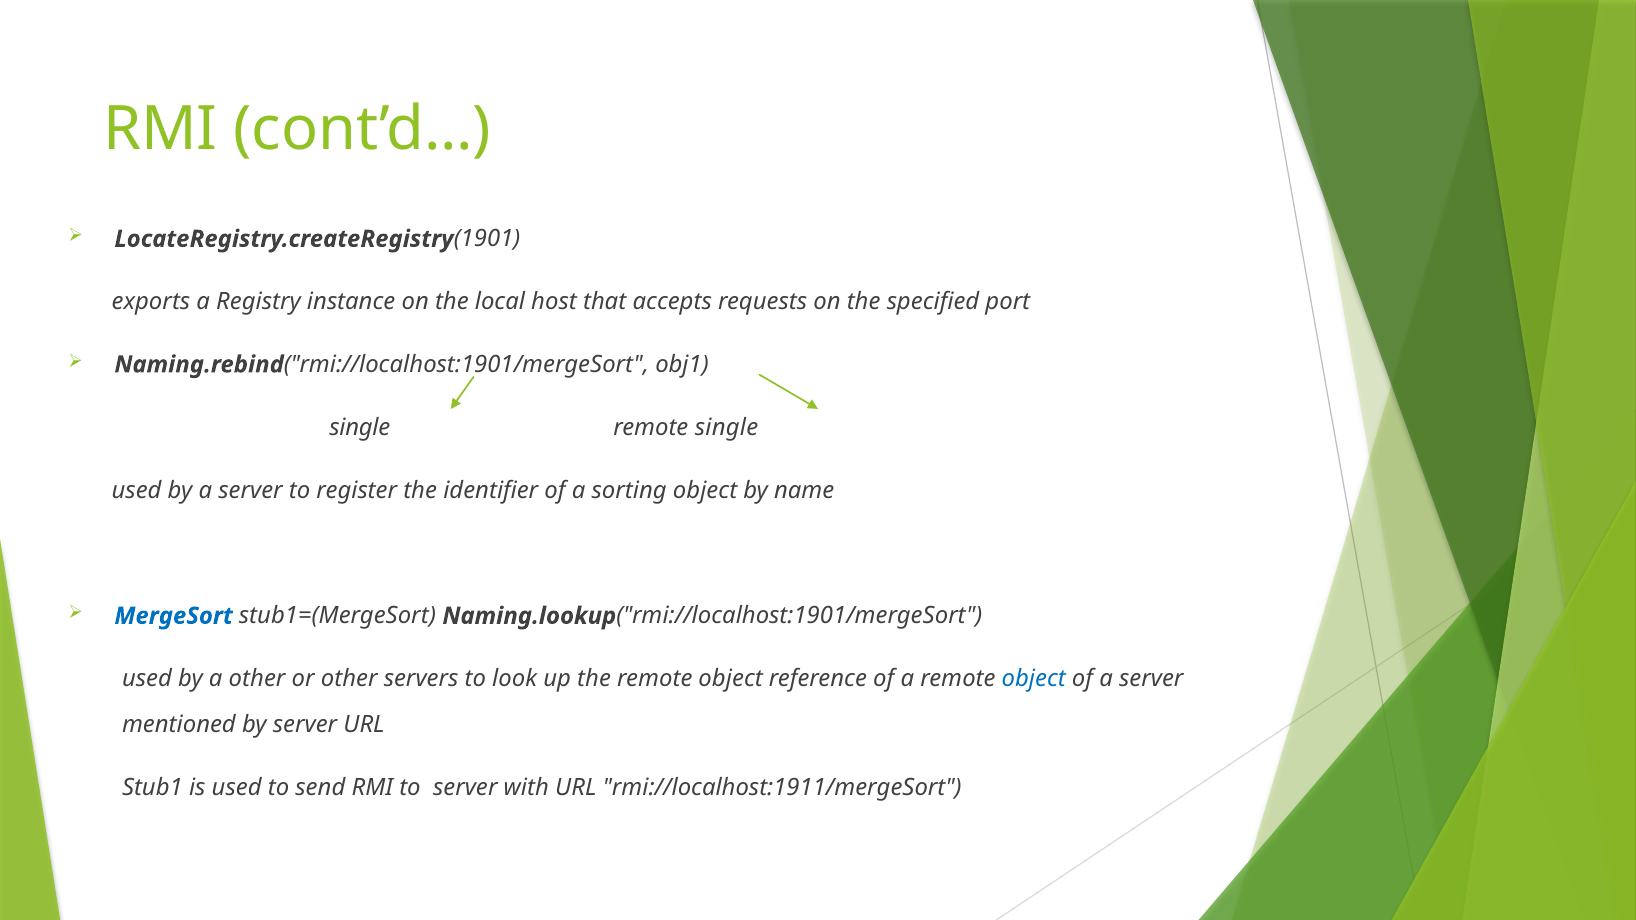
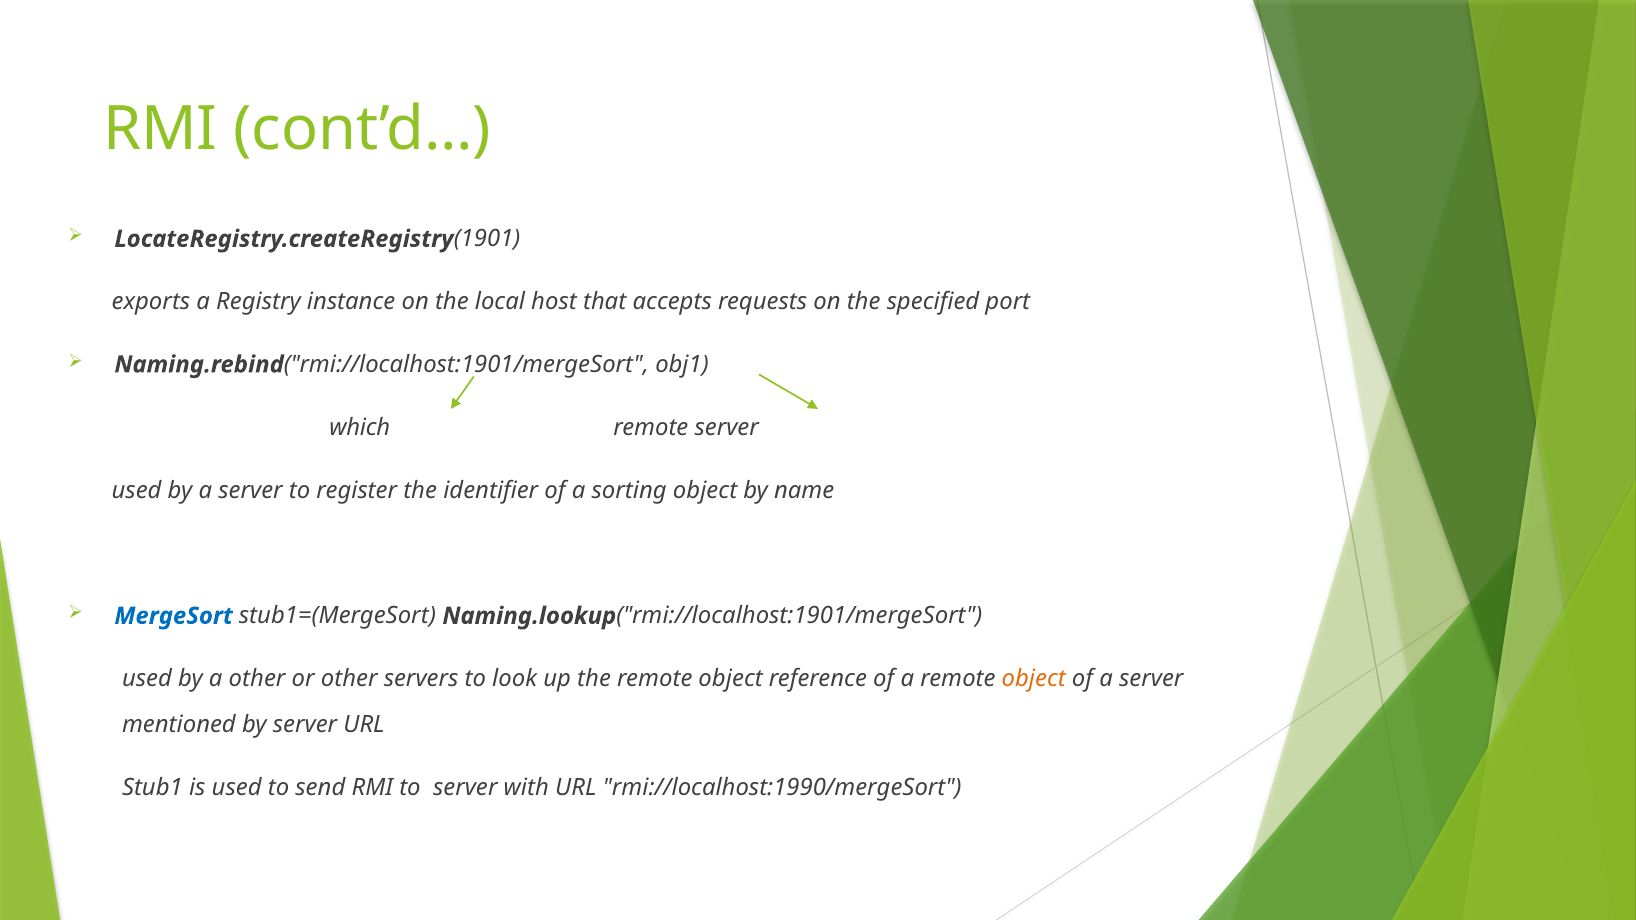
single: single -> which (360, 428)
remote single: single -> server (727, 428)
object colour: blue -> orange (1034, 679)
rmi://localhost:1911/mergeSort: rmi://localhost:1911/mergeSort -> rmi://localhost:1990/mergeSort (782, 788)
